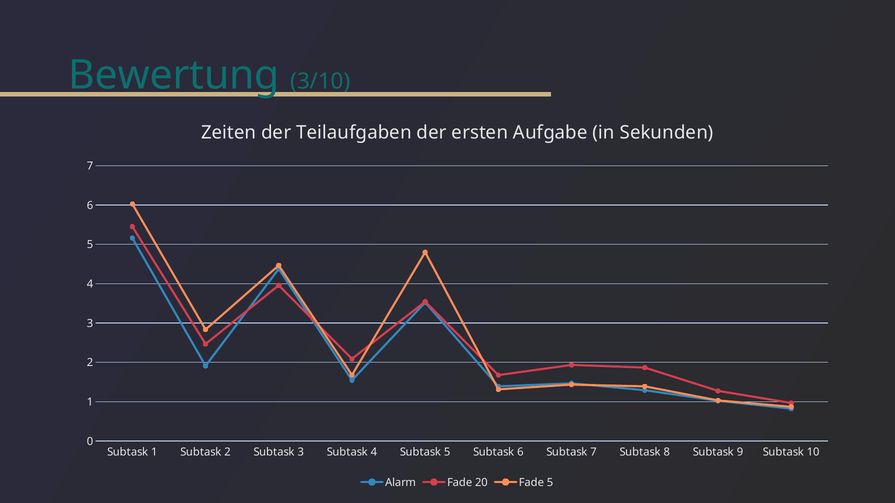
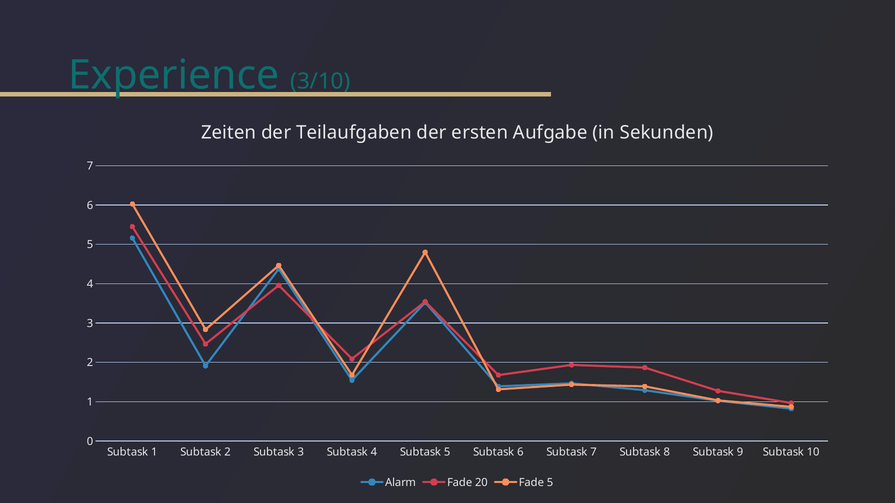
Bewertung: Bewertung -> Experience (174, 75)
